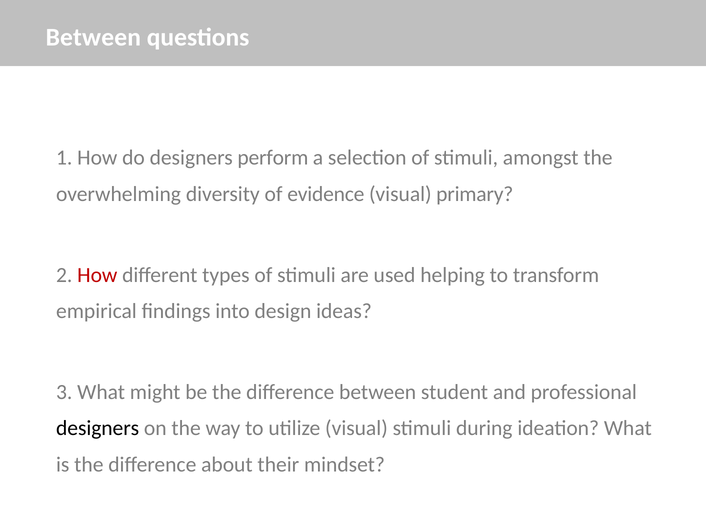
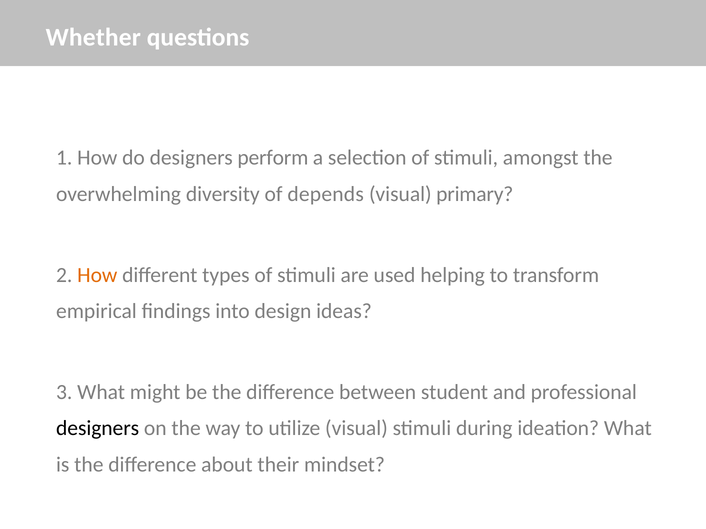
Between: Between -> Whether (93, 38)
evidence: evidence -> depends (326, 194)
How colour: red -> orange (97, 275)
